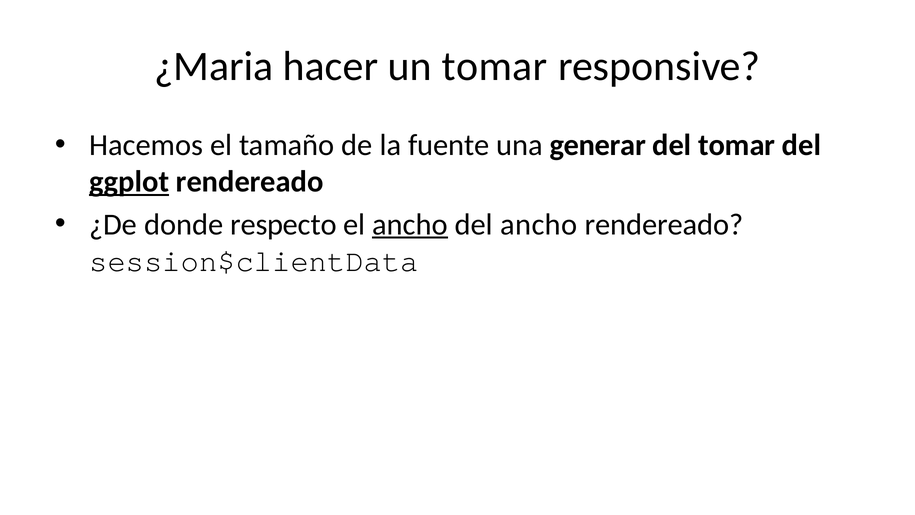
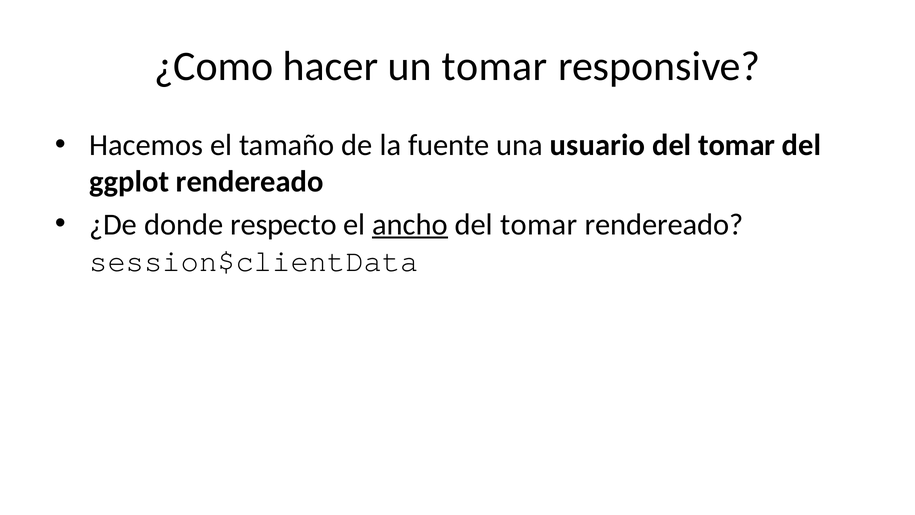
¿Maria: ¿Maria -> ¿Como (214, 66)
generar: generar -> usuario (598, 145)
ggplot underline: present -> none (129, 182)
ancho: ancho -> tomar (539, 224)
